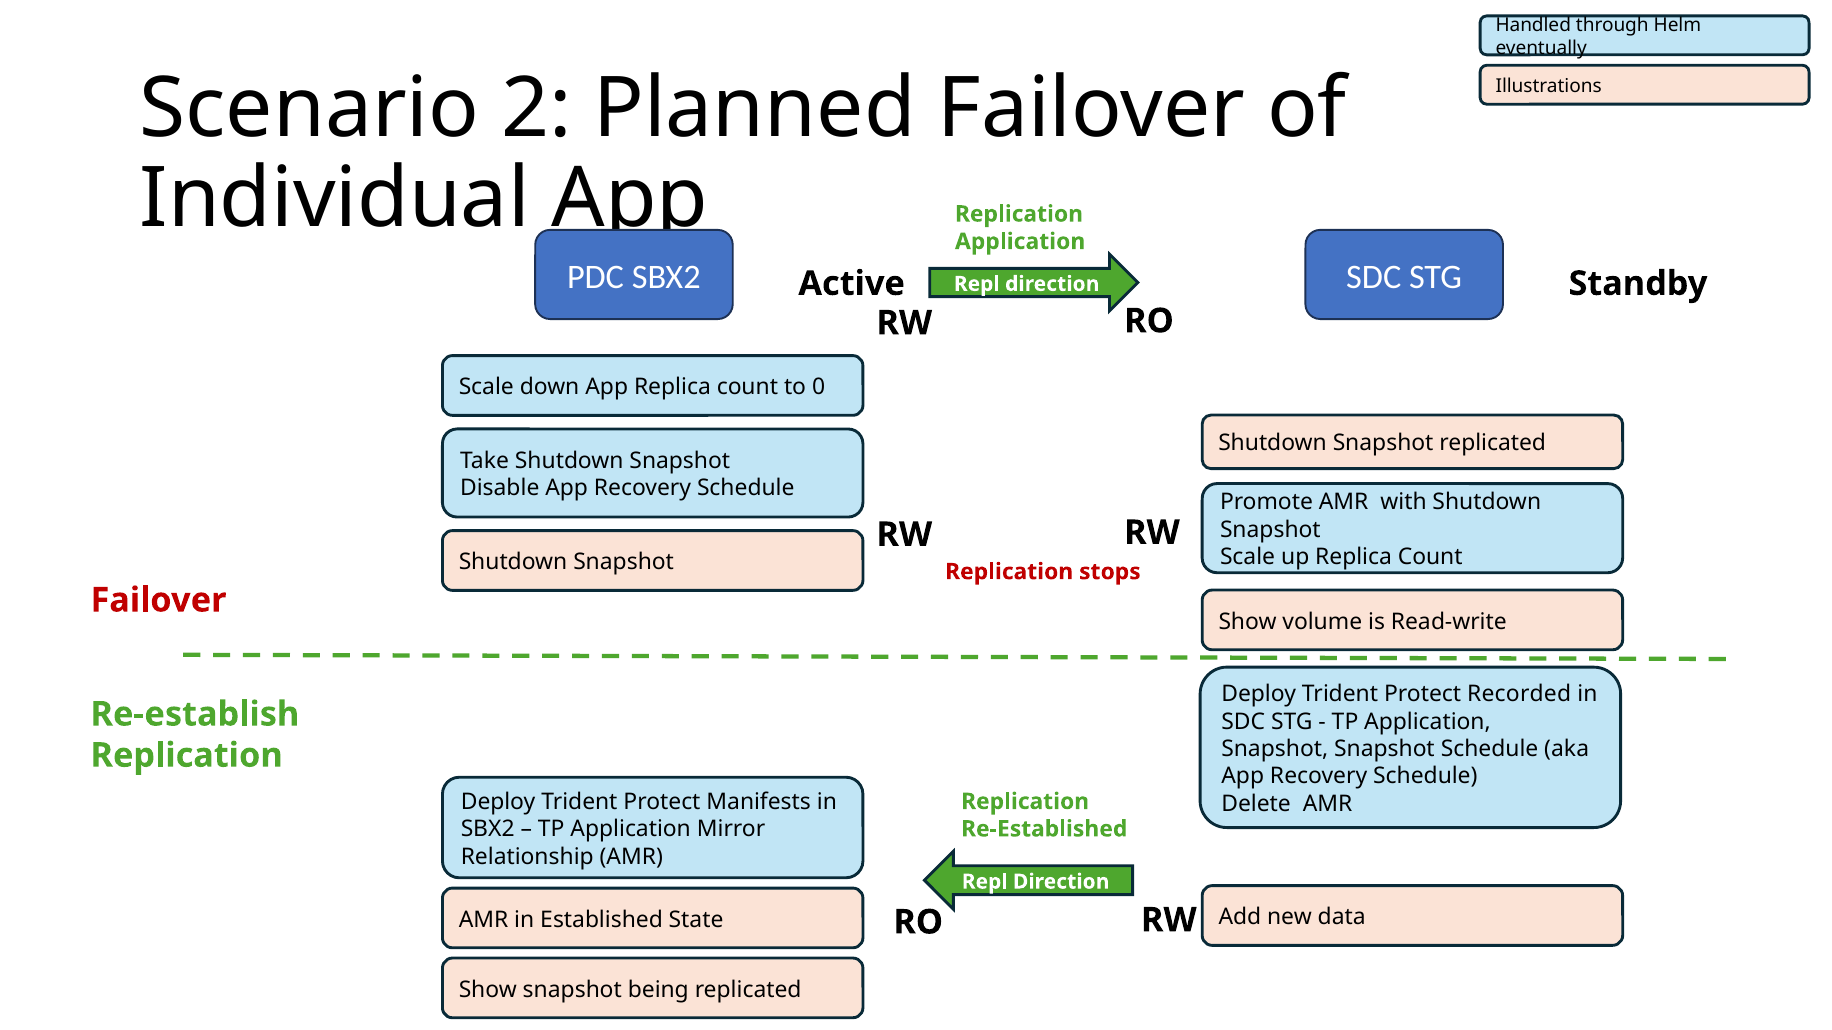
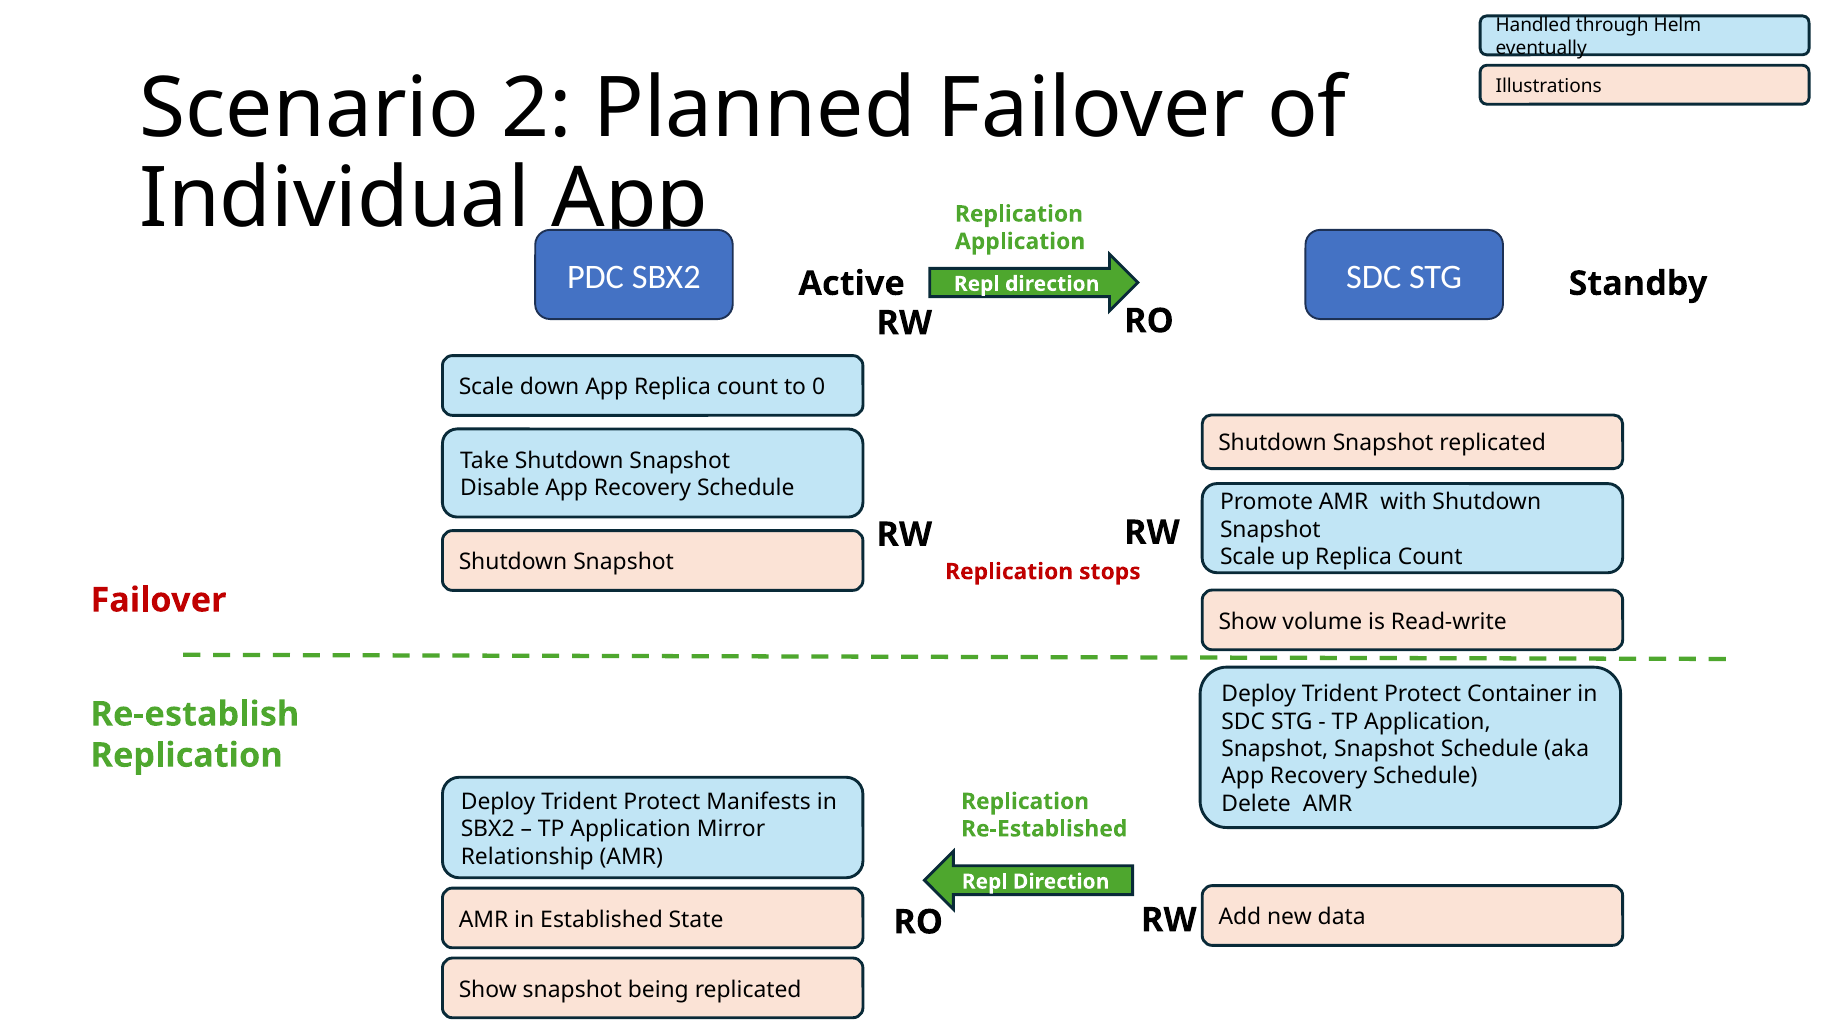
Recorded: Recorded -> Container (1519, 694)
